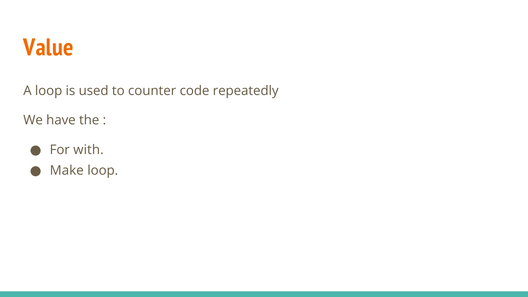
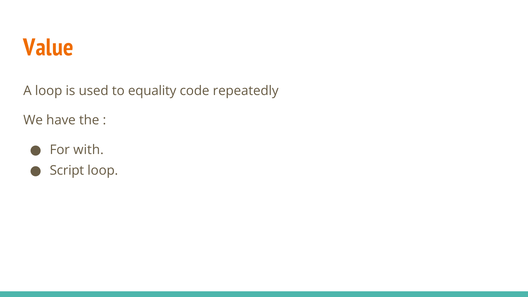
counter: counter -> equality (152, 91)
Make: Make -> Script (67, 170)
